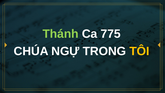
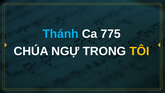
Thánh colour: light green -> light blue (61, 34)
